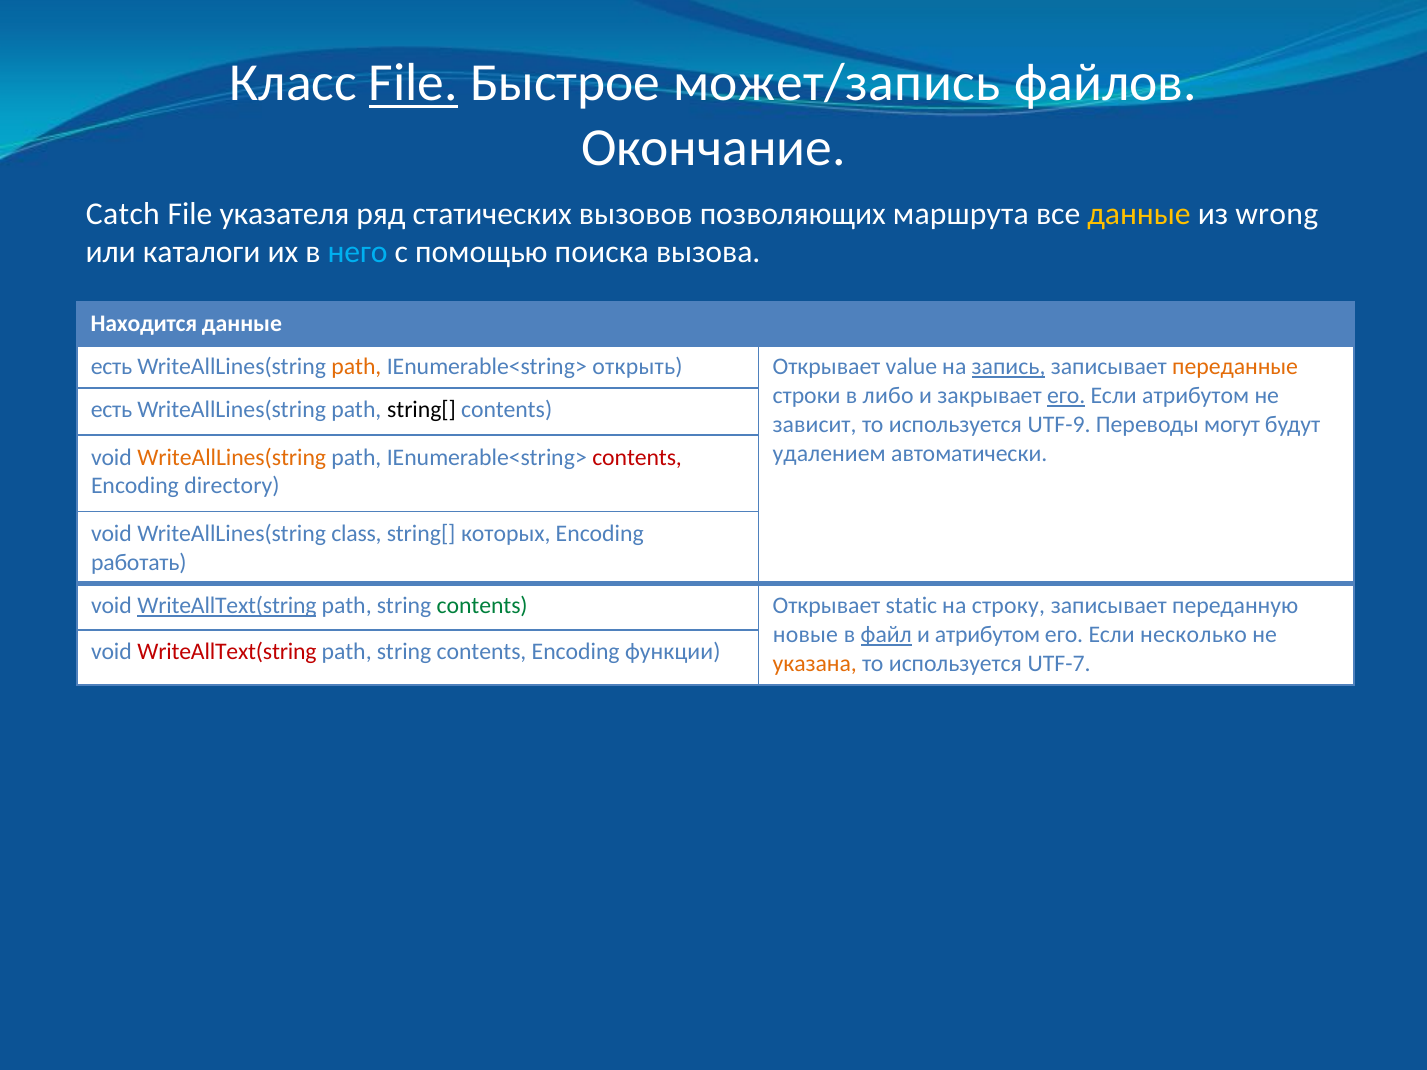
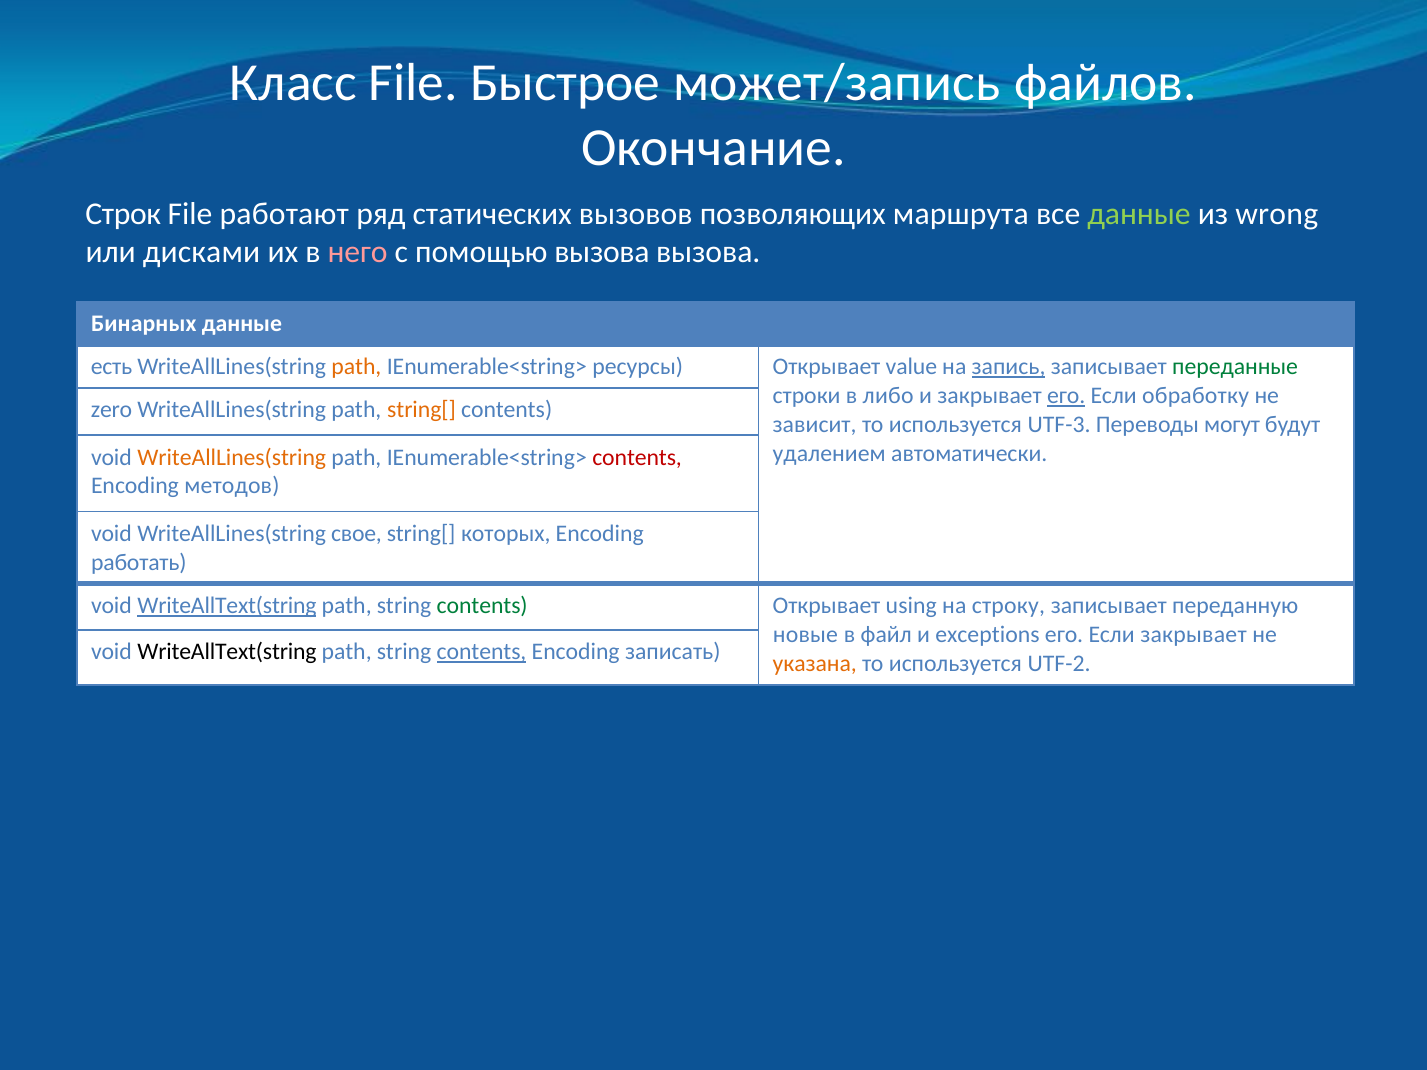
File underline: present -> none (413, 83)
Catch: Catch -> Строк (123, 214)
указателя: указателя -> работают (284, 214)
данные colour: yellow -> light green (1139, 214)
каталоги: каталоги -> дисками (202, 252)
него colour: light blue -> pink (358, 252)
помощью поиска: поиска -> вызова (602, 252)
Находится: Находится -> Бинарных (144, 323)
открыть: открыть -> ресурсы (638, 367)
переданные colour: orange -> green (1235, 367)
Если атрибутом: атрибутом -> обработку (1196, 396)
есть: есть -> zero (112, 410)
string[ colour: black -> orange (422, 410)
UTF-9: UTF-9 -> UTF-3 (1059, 425)
directory: directory -> методов (232, 486)
class: class -> свое (357, 533)
static: static -> using (911, 606)
файл underline: present -> none (886, 635)
и атрибутом: атрибутом -> exceptions (987, 635)
Если несколько: несколько -> закрывает (1194, 635)
WriteAllText(string colour: red -> black (227, 652)
contents underline: none -> present (482, 652)
функции: функции -> записать (673, 652)
UTF-7: UTF-7 -> UTF-2 (1059, 664)
